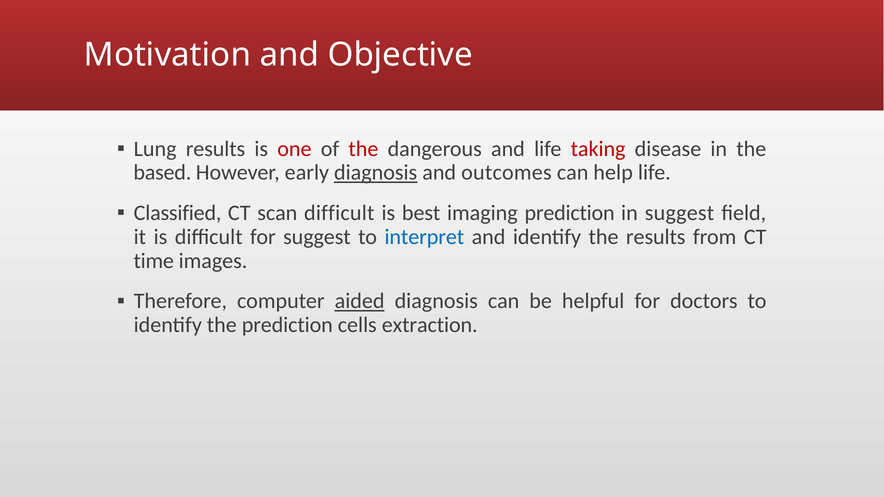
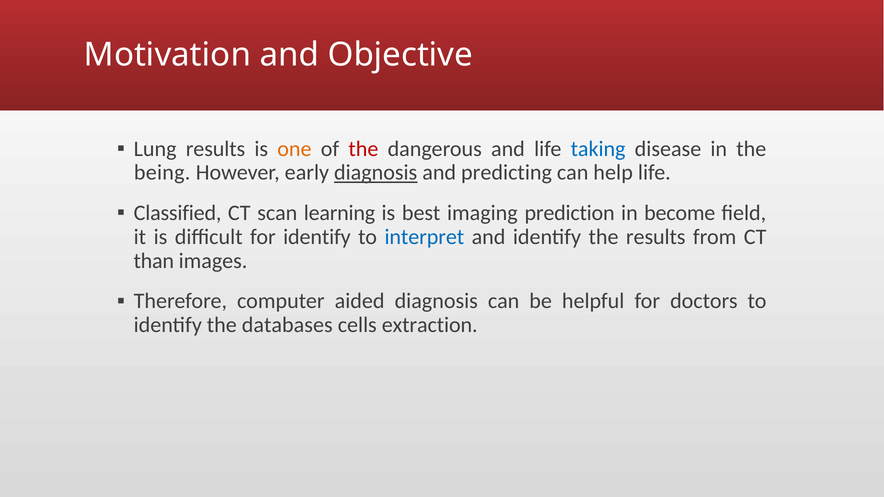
one colour: red -> orange (294, 149)
taking colour: red -> blue (598, 149)
based: based -> being (162, 173)
outcomes: outcomes -> predicting (507, 173)
scan difficult: difficult -> learning (340, 213)
in suggest: suggest -> become (680, 213)
for suggest: suggest -> identify (317, 237)
time: time -> than (154, 261)
aided underline: present -> none (360, 301)
the prediction: prediction -> databases (287, 325)
